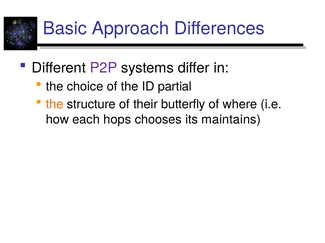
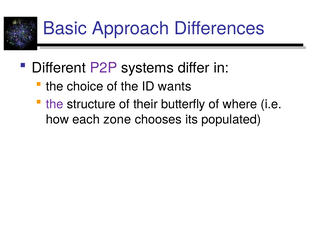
partial: partial -> wants (175, 87)
the colour: orange -> purple (55, 105)
hops: hops -> zone (117, 120)
maintains: maintains -> populated (231, 120)
